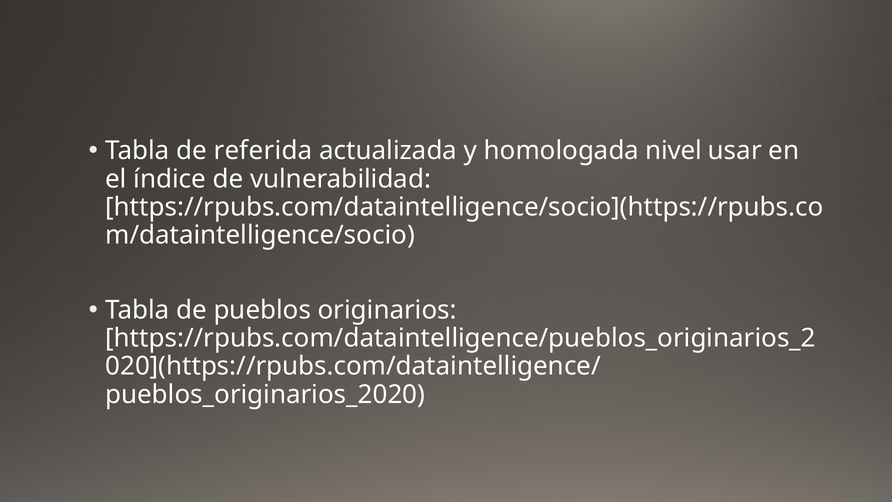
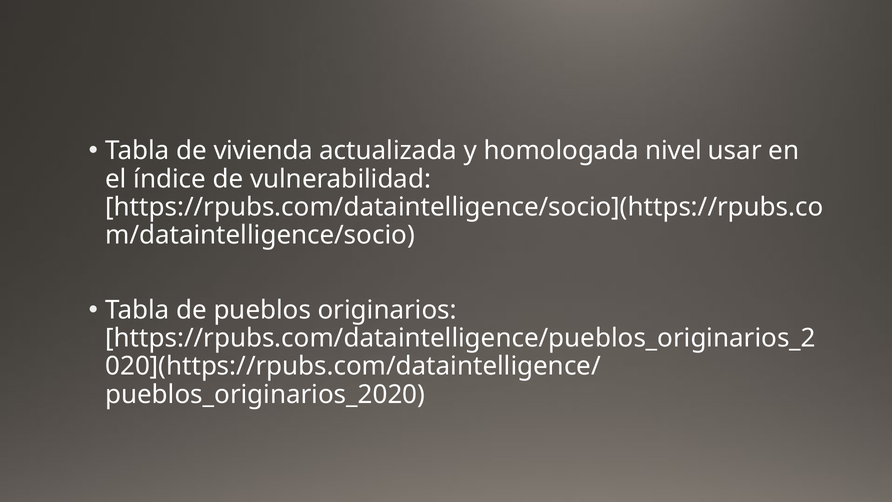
referida: referida -> vivienda (263, 151)
